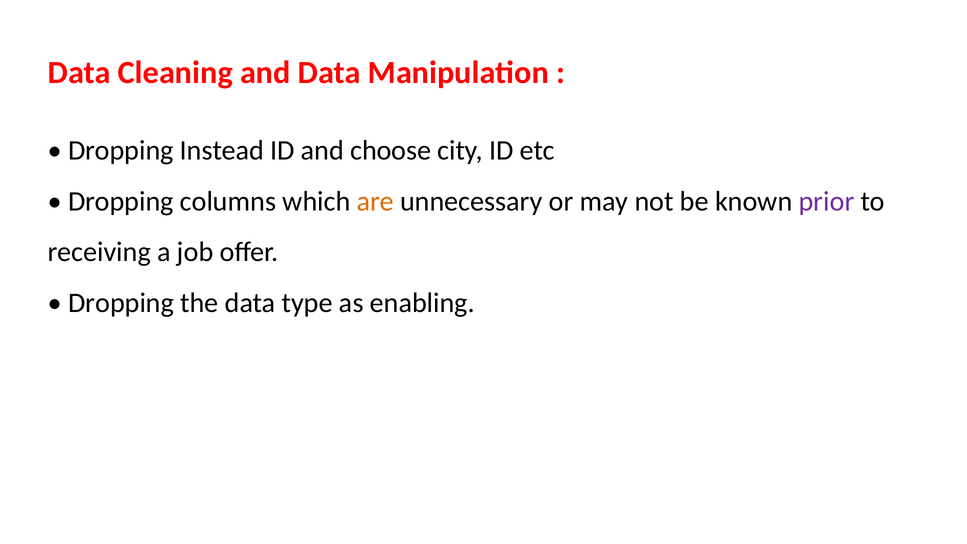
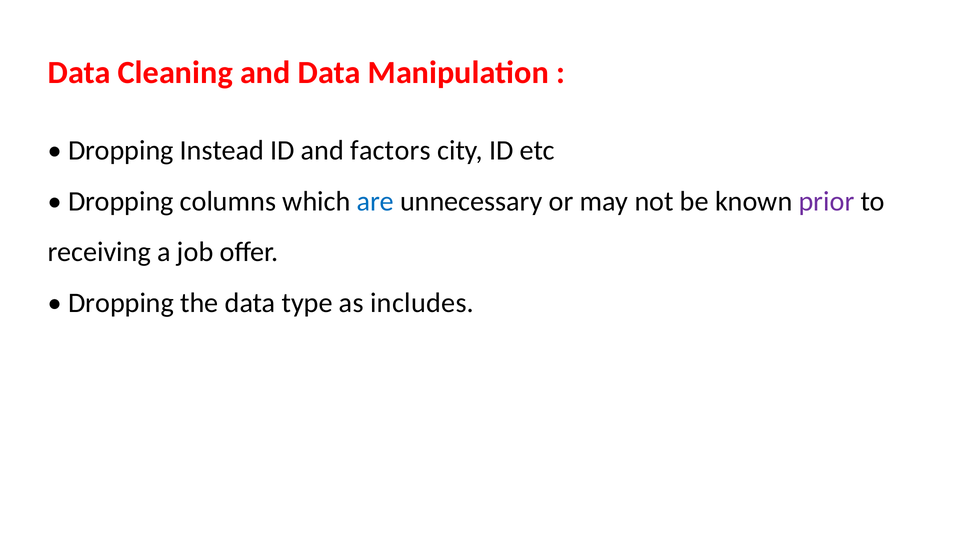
choose: choose -> factors (390, 150)
are colour: orange -> blue (375, 201)
enabling: enabling -> includes (422, 303)
